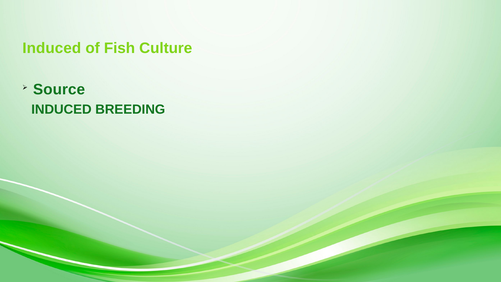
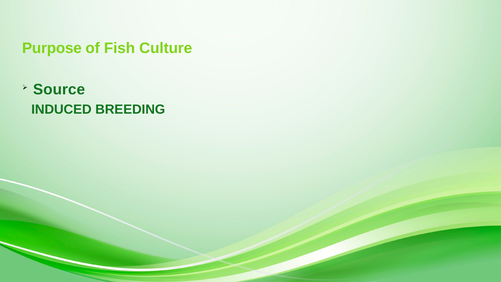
Induced: Induced -> Purpose (52, 48)
